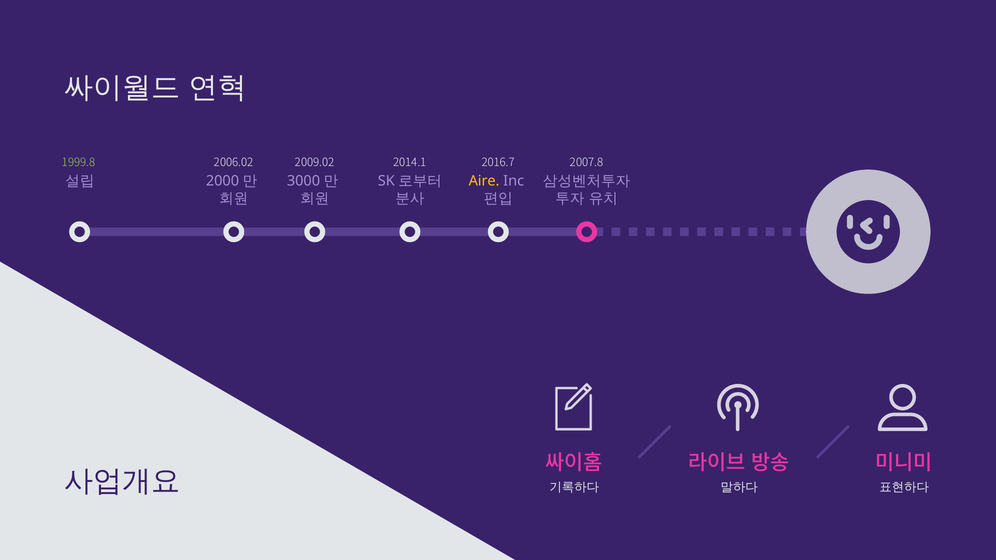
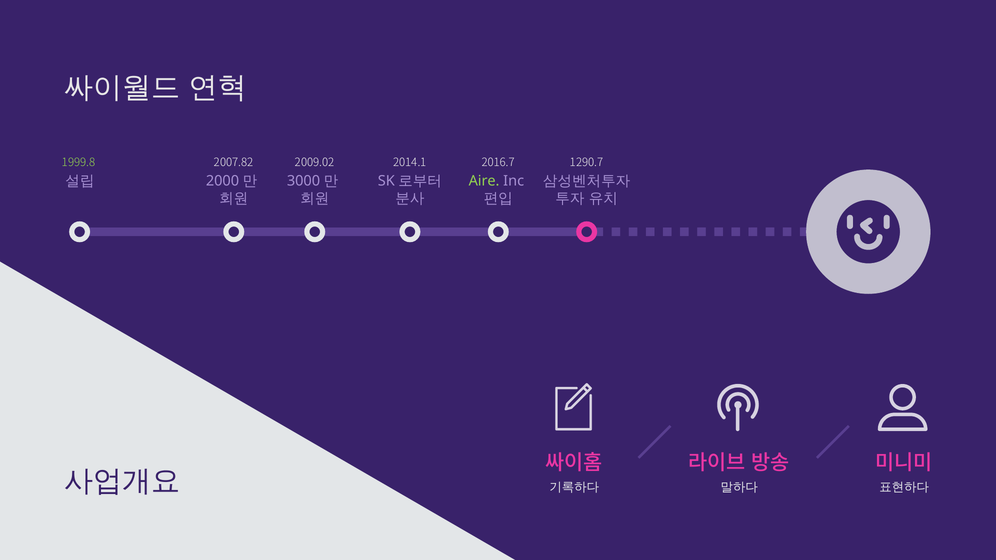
2006.02: 2006.02 -> 2007.82 (234, 162)
2007.8: 2007.8 -> 1290.7 (587, 162)
Aire colour: yellow -> light green (484, 181)
